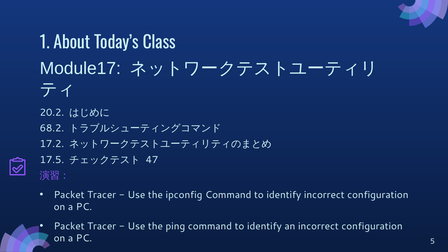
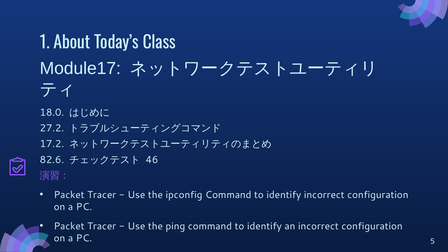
20.2: 20.2 -> 18.0 (52, 113)
68.2: 68.2 -> 27.2 (52, 128)
17.5: 17.5 -> 82.6 (52, 160)
47: 47 -> 46 (152, 160)
